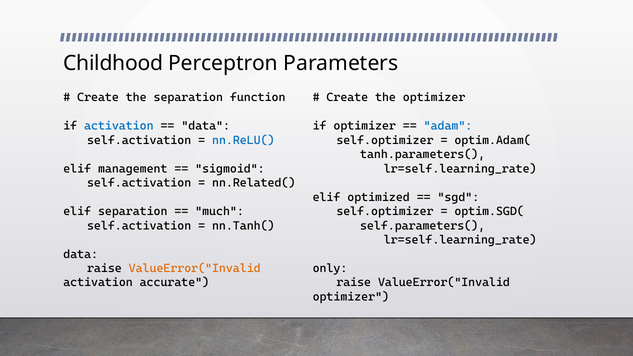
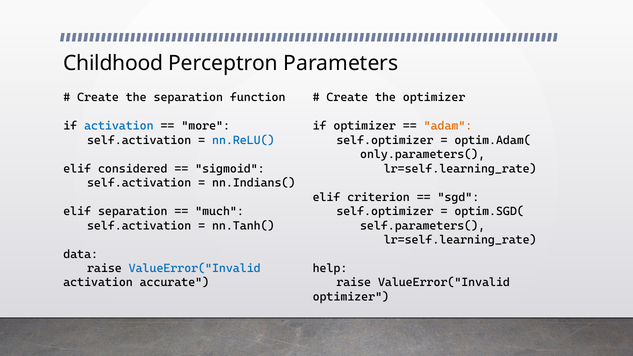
data: data -> more (206, 126)
adam colour: blue -> orange (448, 126)
tanh.parameters(: tanh.parameters( -> only.parameters( (423, 154)
management: management -> considered (133, 169)
nn.Related(: nn.Related( -> nn.Indians( (254, 183)
optimized: optimized -> criterion (379, 197)
ValueError("Invalid colour: orange -> blue (195, 268)
only: only -> help (330, 268)
